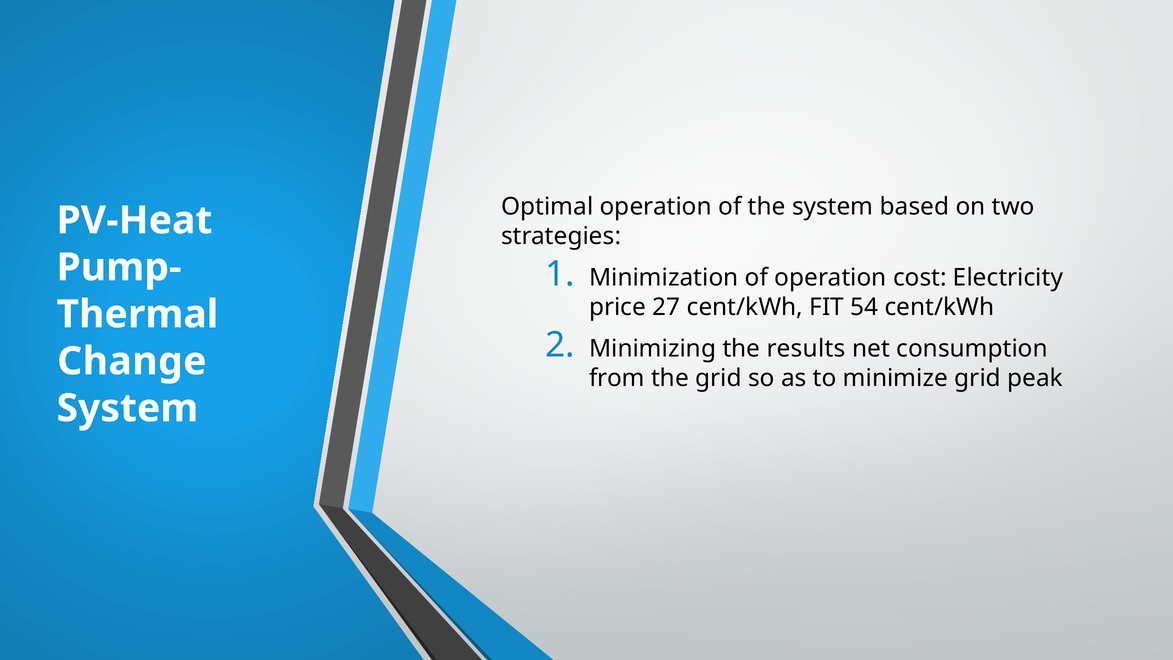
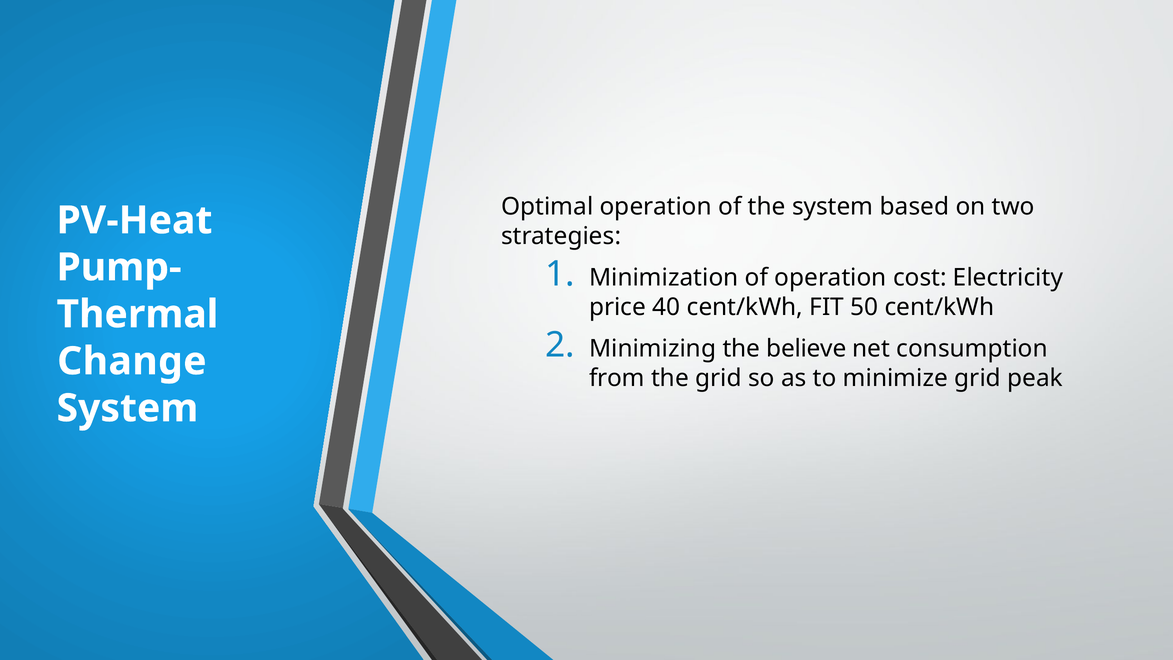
27: 27 -> 40 (666, 307)
54: 54 -> 50 (864, 307)
results: results -> believe (806, 349)
